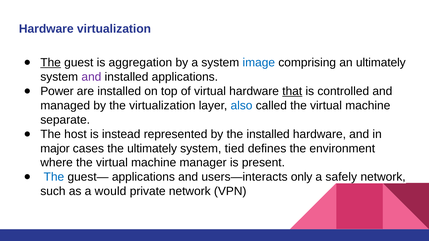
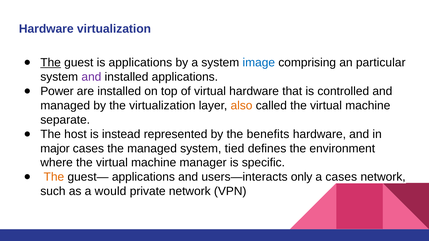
is aggregation: aggregation -> applications (140, 63)
an ultimately: ultimately -> particular (381, 63)
that underline: present -> none (292, 91)
also colour: blue -> orange (242, 106)
the installed: installed -> benefits (268, 134)
the ultimately: ultimately -> managed (152, 149)
present: present -> specific (263, 163)
The colour: blue -> orange (54, 177)
a safely: safely -> cases (341, 177)
